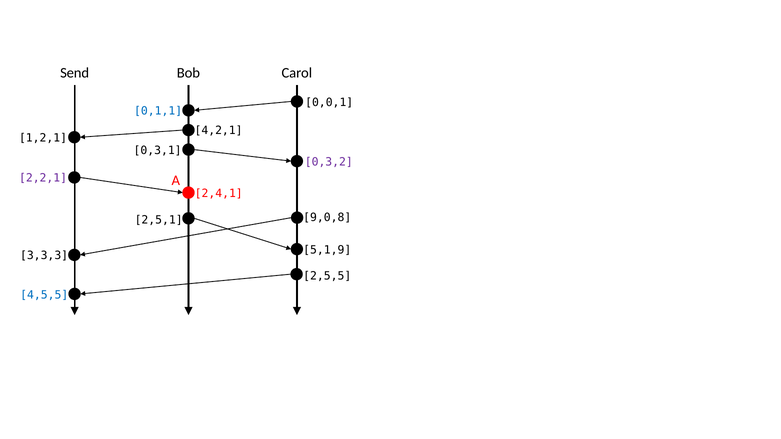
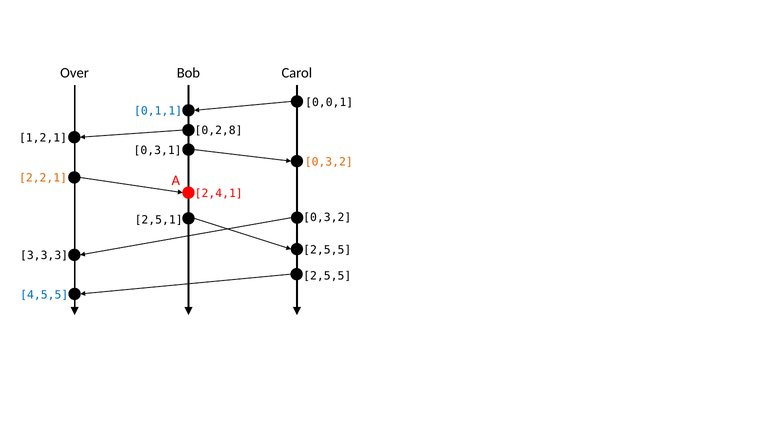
Send: Send -> Over (75, 73)
4,2,1: 4,2,1 -> 0,2,8 (219, 131)
0,3,2 colour: purple -> orange (329, 162)
2,2,1 colour: purple -> orange (43, 178)
9,0,8: 9,0,8 -> 0,3,2 (327, 218)
5,1,9: 5,1,9 -> 2,5,5 (327, 250)
